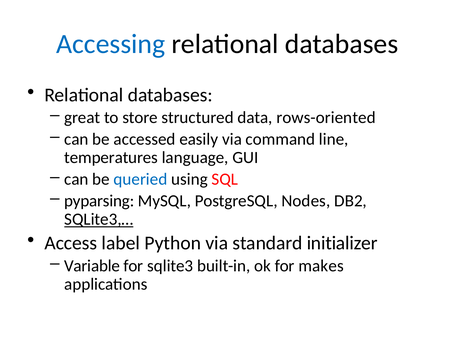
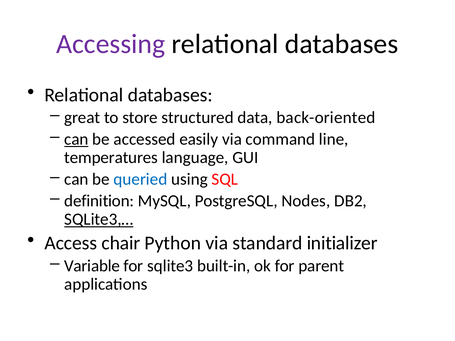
Accessing colour: blue -> purple (111, 44)
rows-oriented: rows-oriented -> back-oriented (326, 118)
can underline: none -> present (76, 139)
pyparsing: pyparsing -> definition (99, 201)
label: label -> chair (121, 243)
makes: makes -> parent (321, 266)
